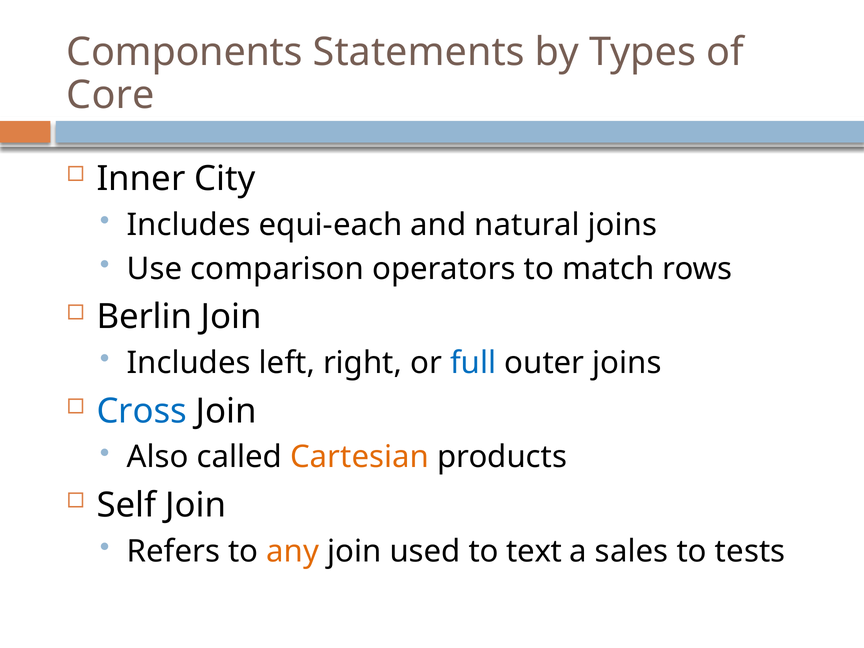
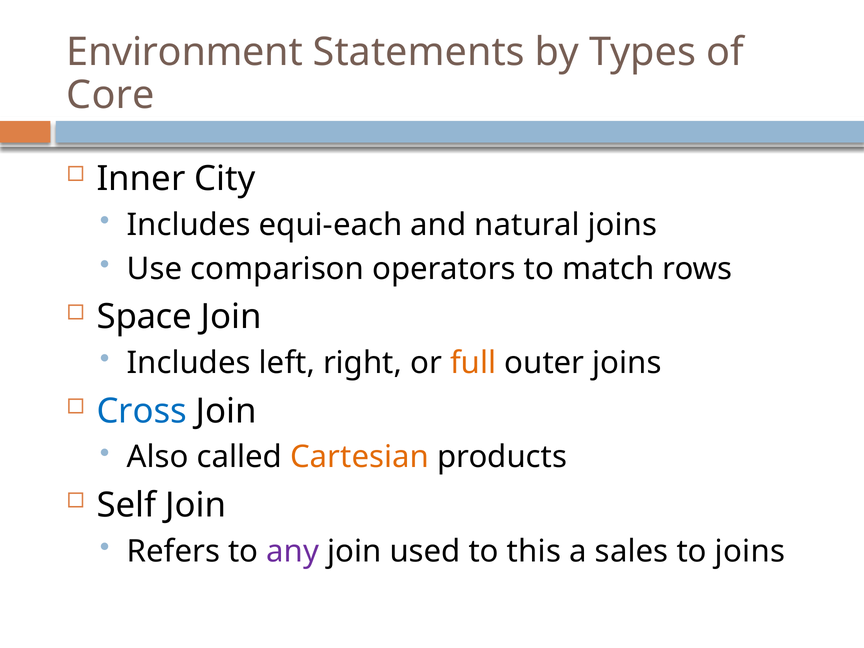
Components: Components -> Environment (185, 52)
Berlin: Berlin -> Space (144, 317)
full colour: blue -> orange (473, 363)
any colour: orange -> purple (293, 551)
text: text -> this (534, 551)
to tests: tests -> joins (750, 551)
